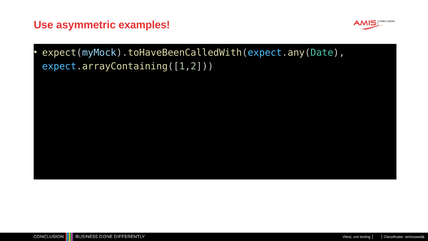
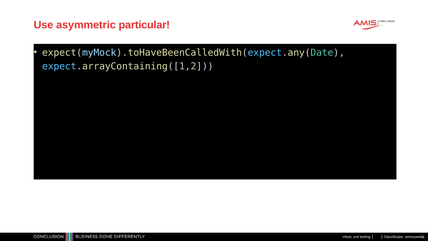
examples: examples -> particular (144, 25)
